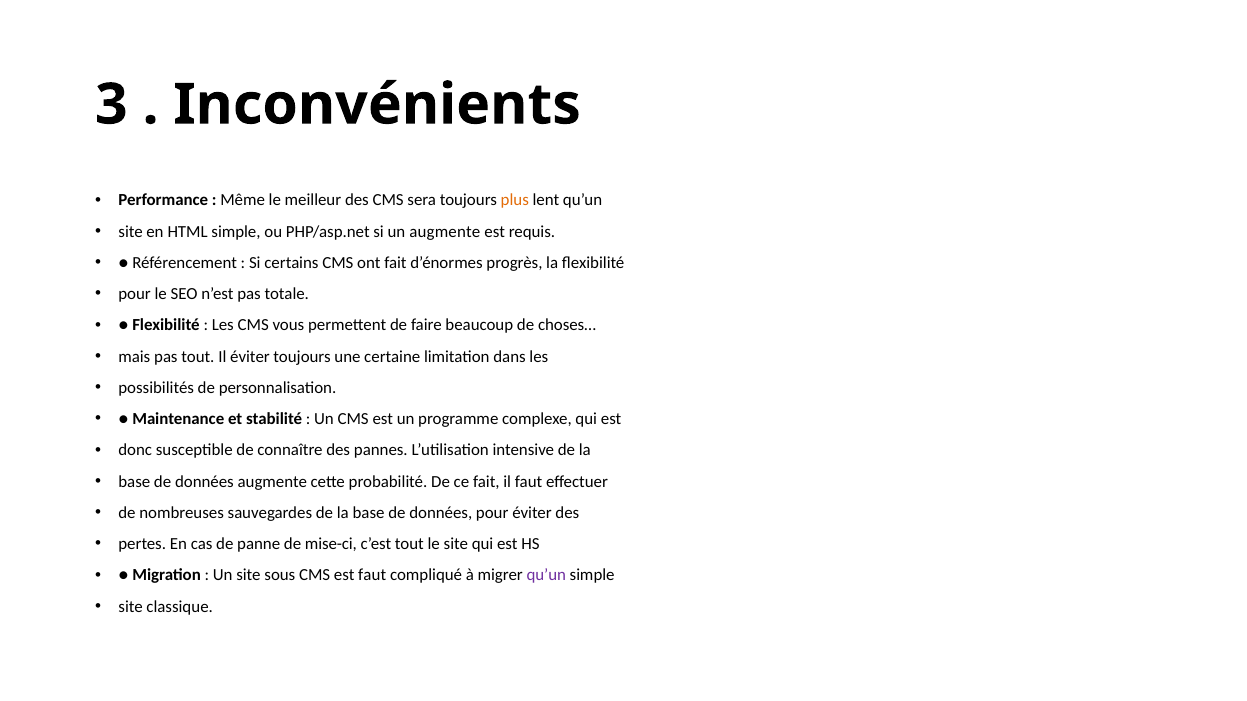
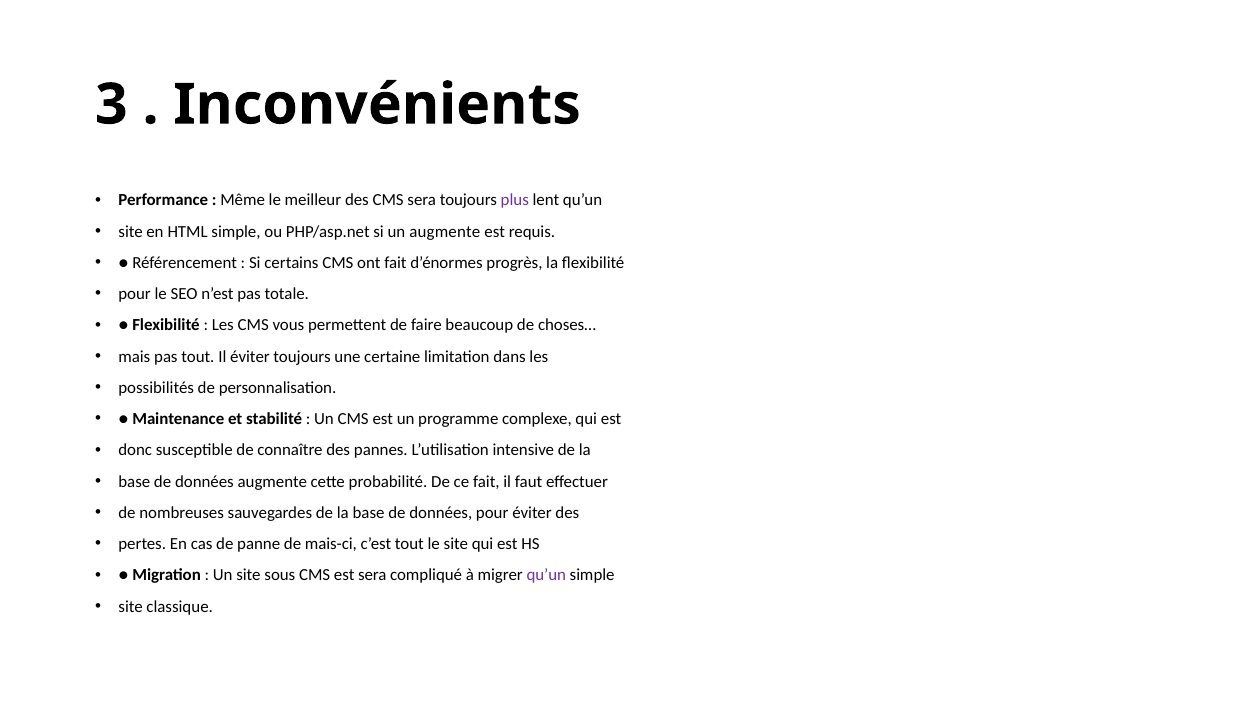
plus colour: orange -> purple (515, 200)
mise-ci: mise-ci -> mais-ci (331, 544)
est faut: faut -> sera (372, 576)
